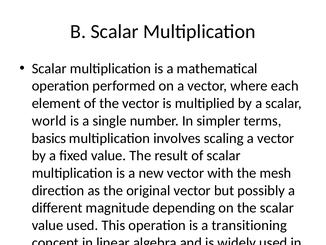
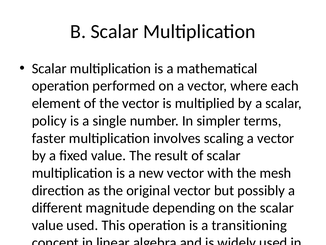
world: world -> policy (49, 121)
basics: basics -> faster (49, 138)
